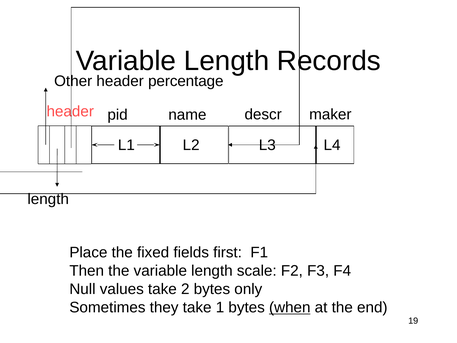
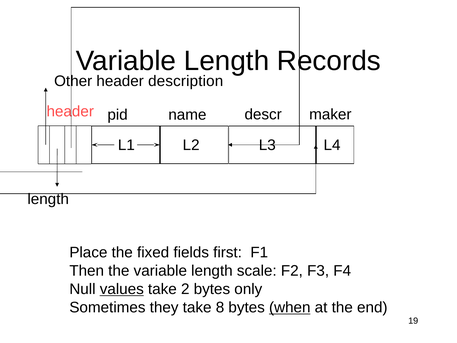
percentage: percentage -> description (186, 81)
values underline: none -> present (122, 289)
1: 1 -> 8 (220, 307)
